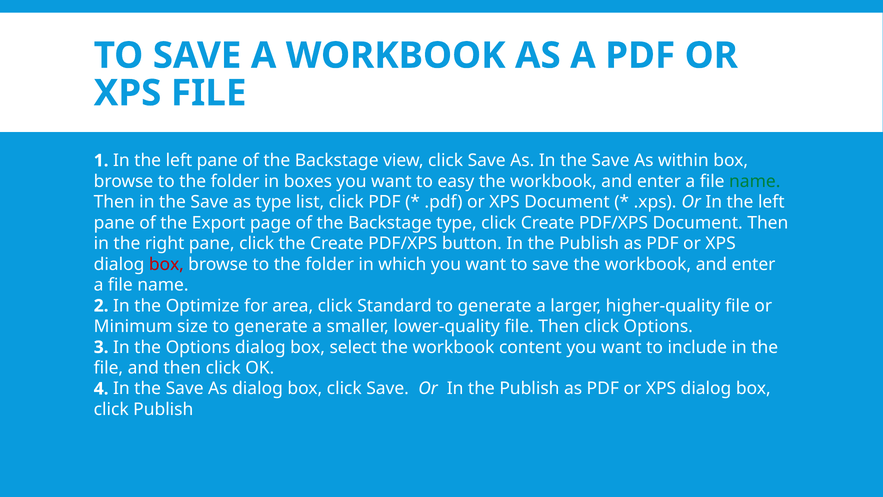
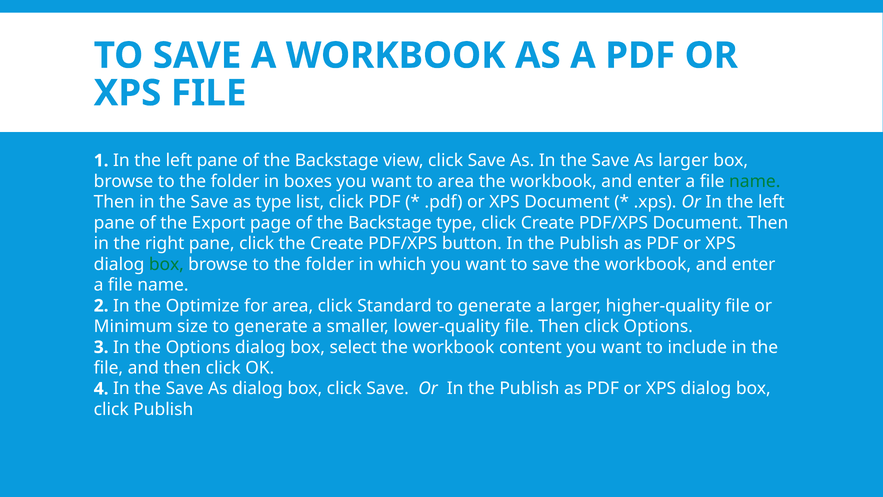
As within: within -> larger (683, 160)
to easy: easy -> area (456, 181)
box colour: red -> green (166, 264)
